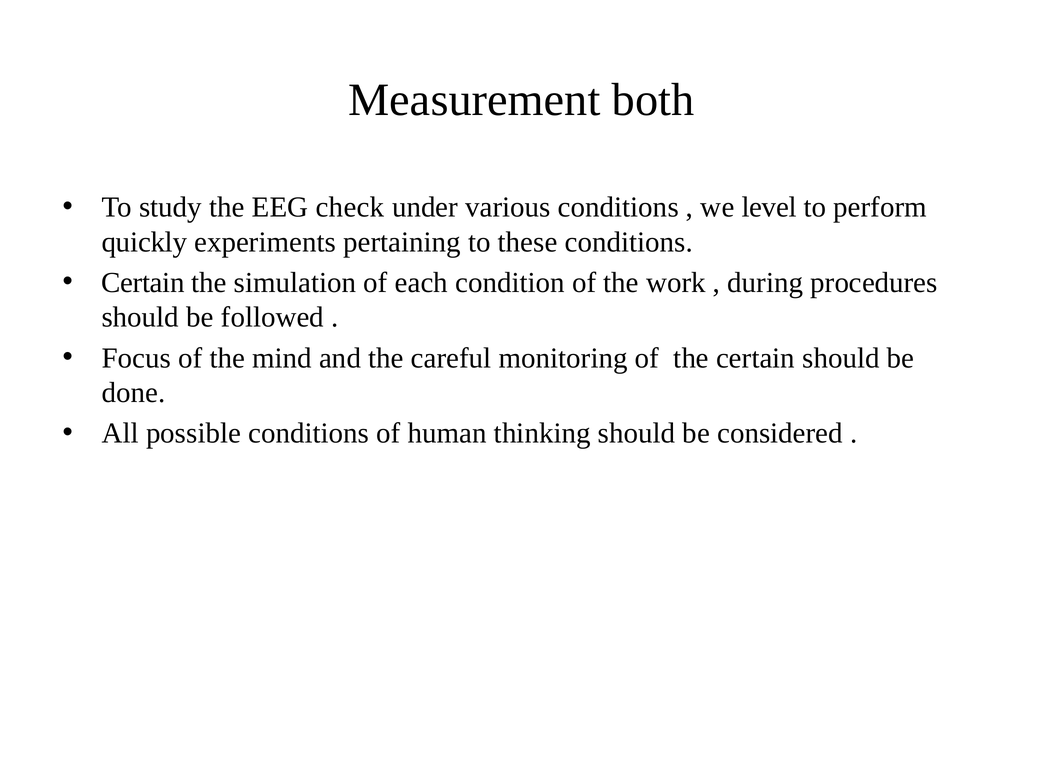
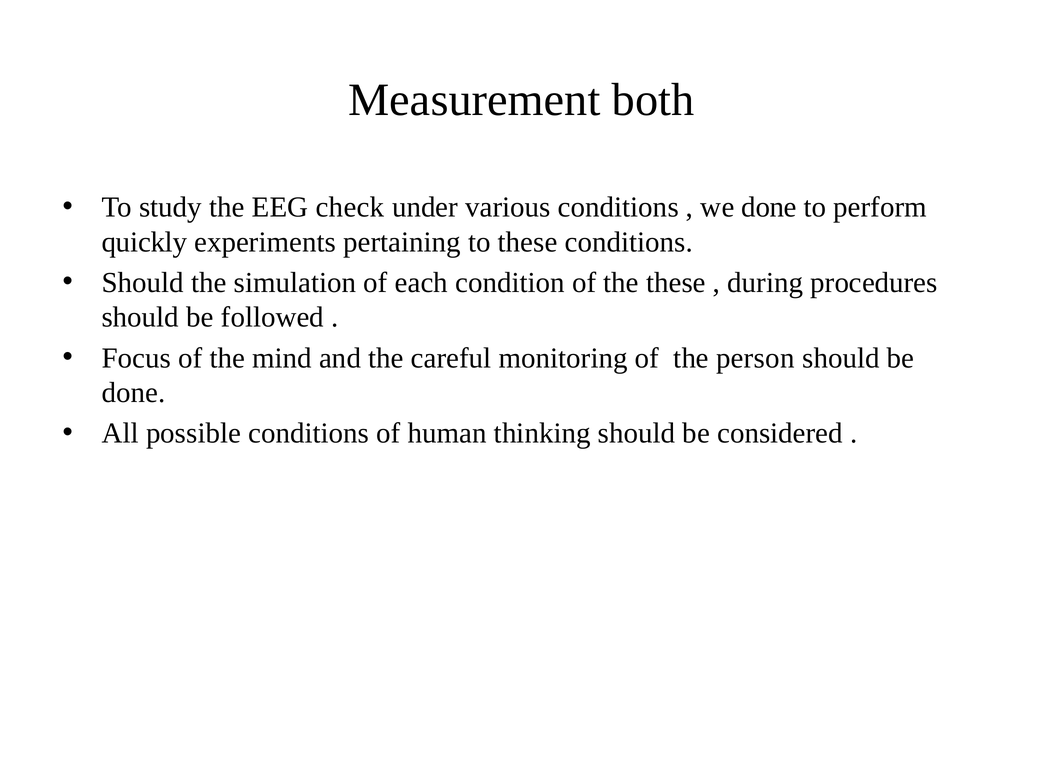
we level: level -> done (769, 207)
Certain: Certain -> Should (143, 283)
the work: work -> these (676, 283)
the certain: certain -> person (755, 358)
